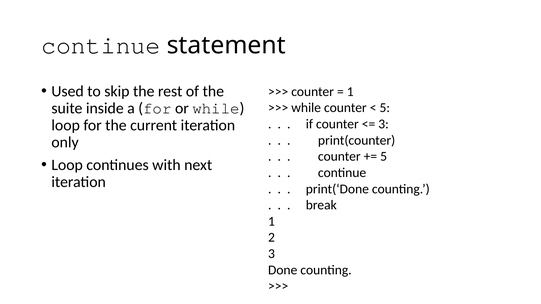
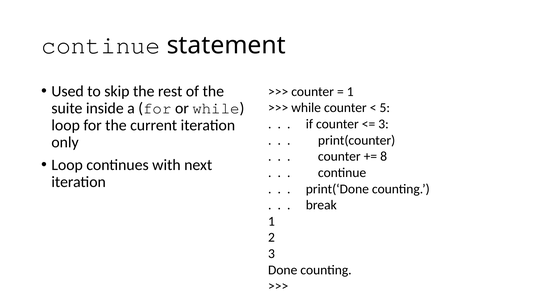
5: 5 -> 8 (384, 157)
